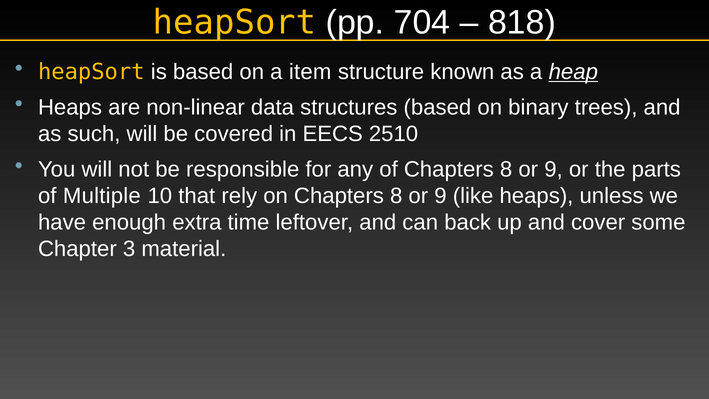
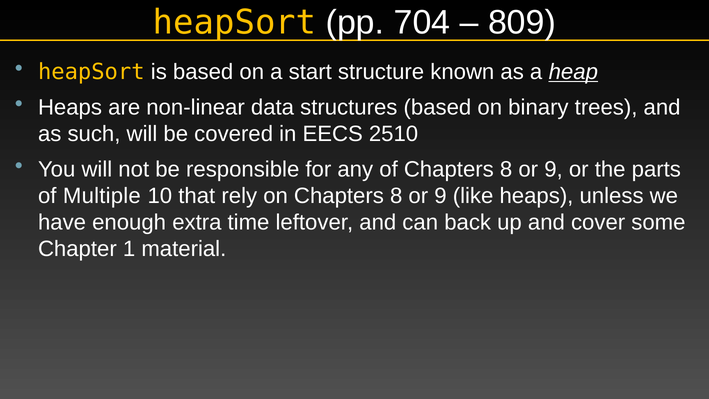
818: 818 -> 809 (522, 23)
item: item -> start (310, 72)
3: 3 -> 1 (129, 249)
